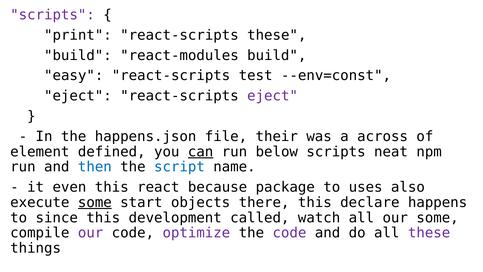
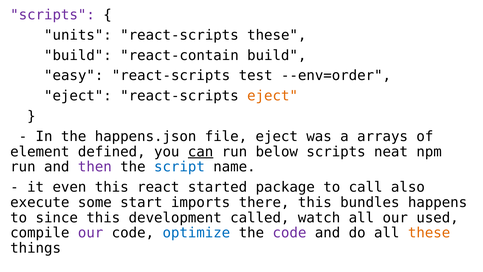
print: print -> units (78, 35)
react-modules: react-modules -> react-contain (179, 55)
--env=const: --env=const -> --env=order (336, 76)
eject colour: purple -> orange (273, 96)
file their: their -> eject (277, 136)
across: across -> arrays (383, 136)
then colour: blue -> purple (95, 167)
because: because -> started (218, 187)
uses: uses -> call (366, 187)
some underline: present -> none (95, 202)
objects: objects -> imports (201, 202)
declare: declare -> bundles (370, 202)
our some: some -> used (438, 217)
optimize colour: purple -> blue (196, 233)
these colour: purple -> orange (429, 233)
